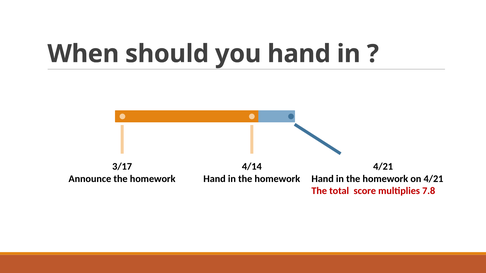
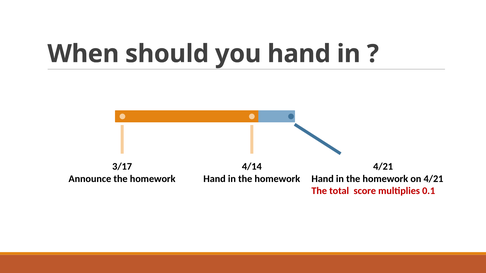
7.8: 7.8 -> 0.1 (429, 191)
